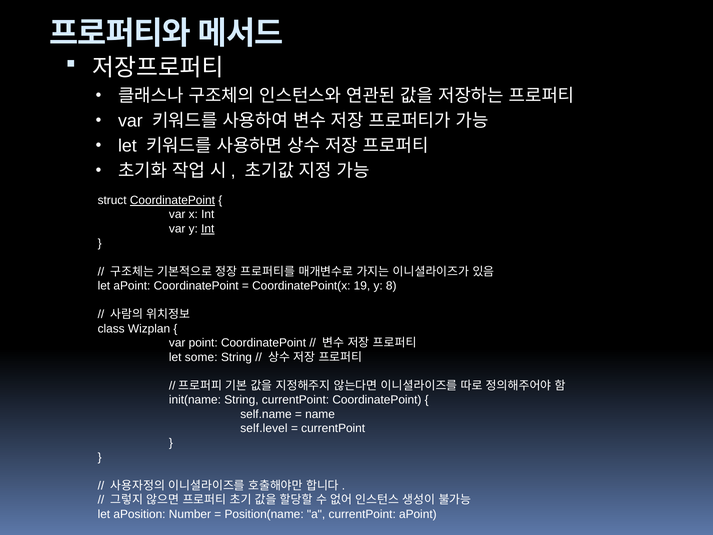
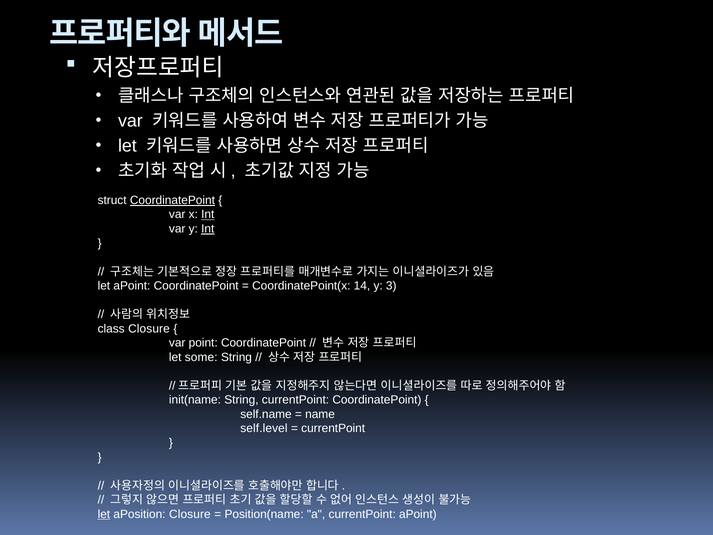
Int underline: none -> present (208, 214)
19: 19 -> 14 (362, 286)
8: 8 -> 3 (391, 286)
class Wizplan: Wizplan -> Closure (149, 329)
let underline: none -> present (104, 514)
aPosition Number: Number -> Closure (190, 514)
